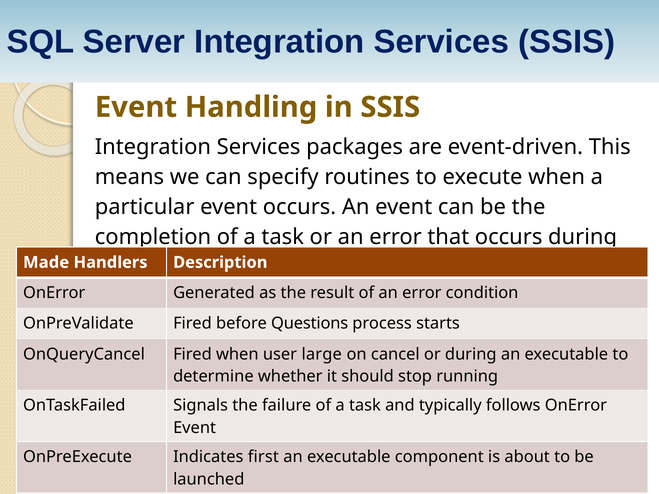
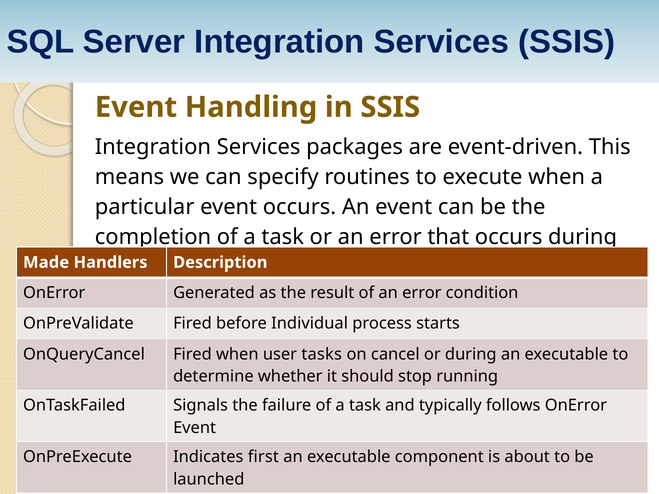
Questions: Questions -> Individual (310, 324)
large: large -> tasks (322, 354)
